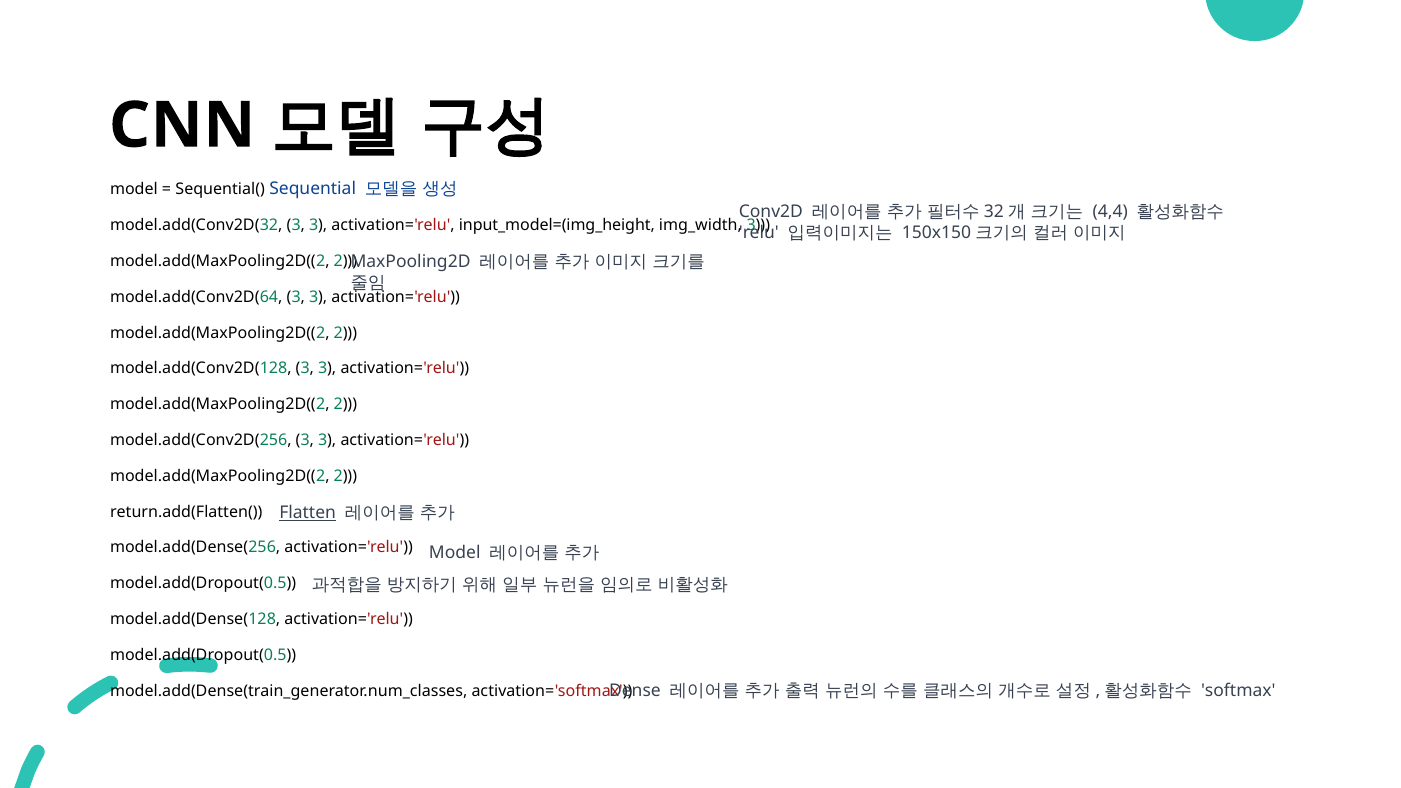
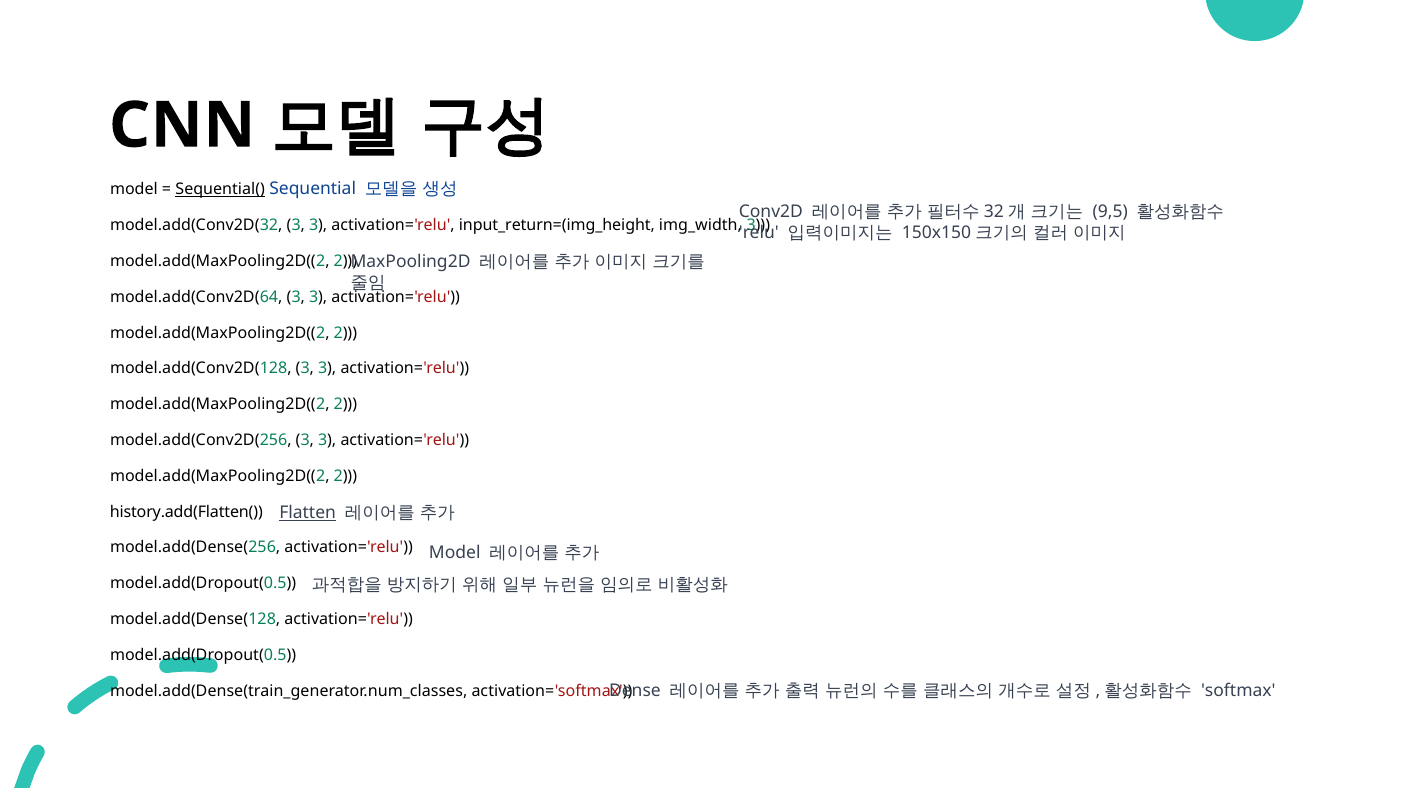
Sequential( underline: none -> present (220, 190)
4,4: 4,4 -> 9,5 (1110, 212)
input_model=(img_height: input_model=(img_height -> input_return=(img_height (557, 226)
return.add(Flatten(: return.add(Flatten( -> history.add(Flatten( (186, 512)
